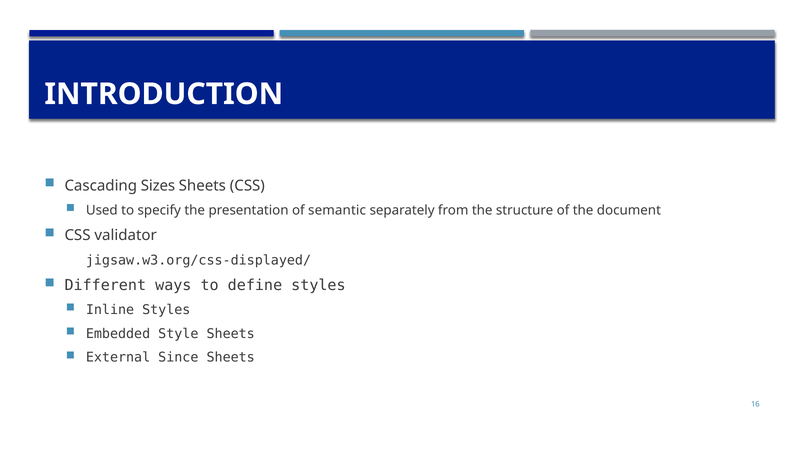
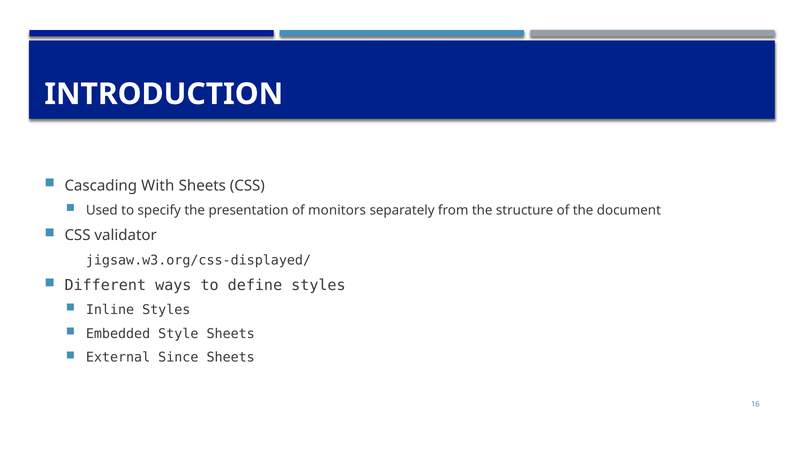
Sizes: Sizes -> With (158, 186)
semantic: semantic -> monitors (337, 210)
